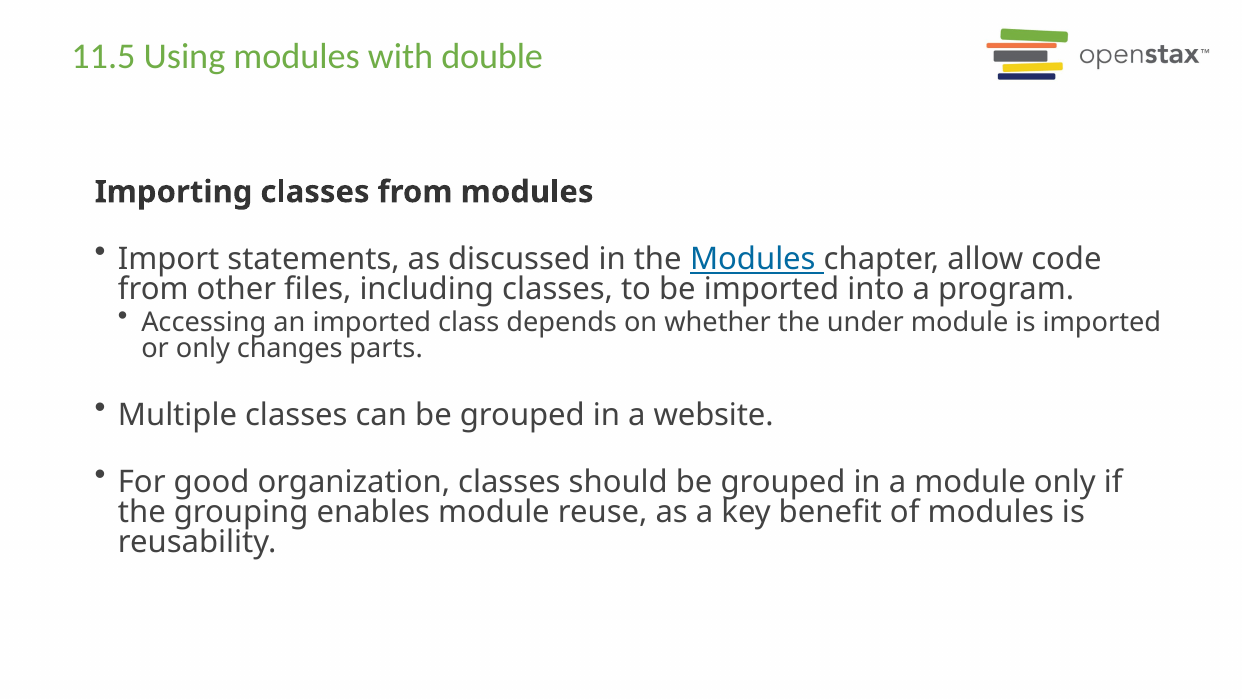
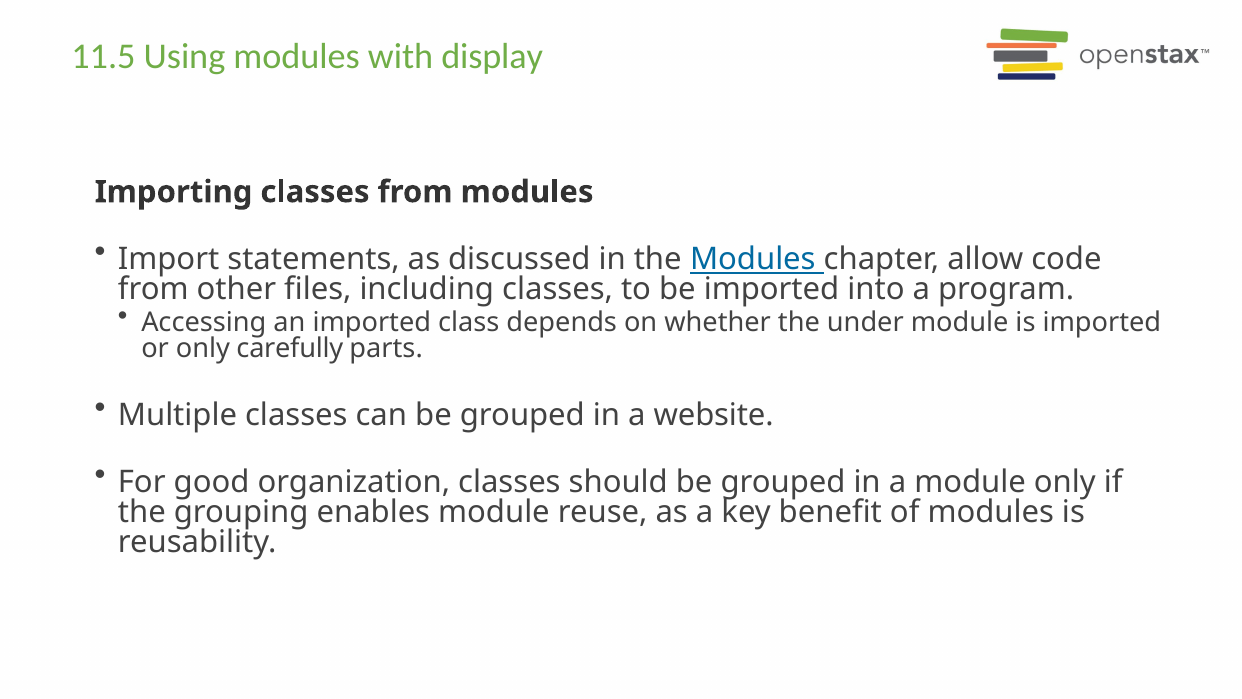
double: double -> display (492, 57)
changes: changes -> carefully (290, 348)
